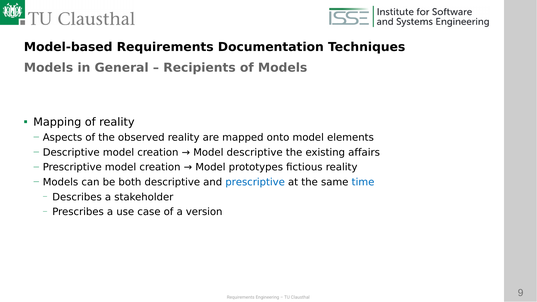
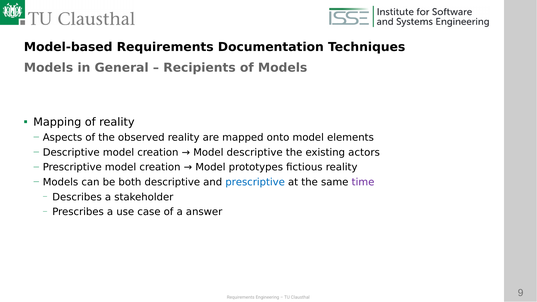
affairs: affairs -> actors (364, 152)
time colour: blue -> purple (363, 182)
version: version -> answer (204, 212)
